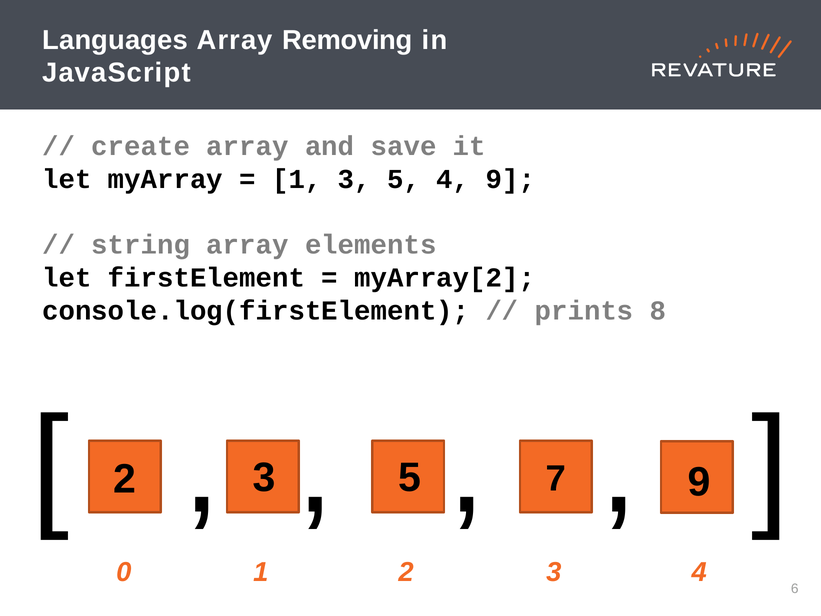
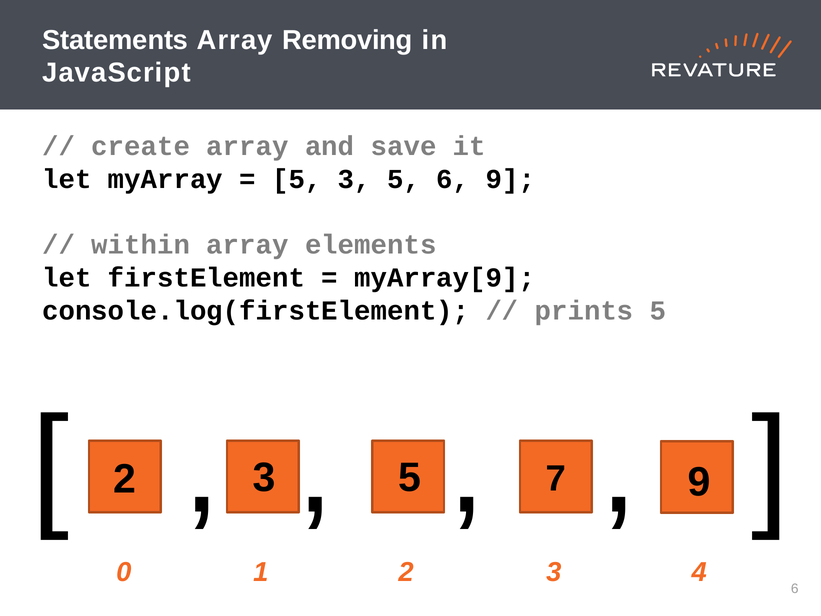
Languages: Languages -> Statements (115, 40)
1: 1 -> 5 (297, 179)
5 4: 4 -> 6 (453, 179)
string: string -> within (141, 245)
myArray[2: myArray[2 -> myArray[9 (445, 278)
prints 8: 8 -> 5 (658, 310)
